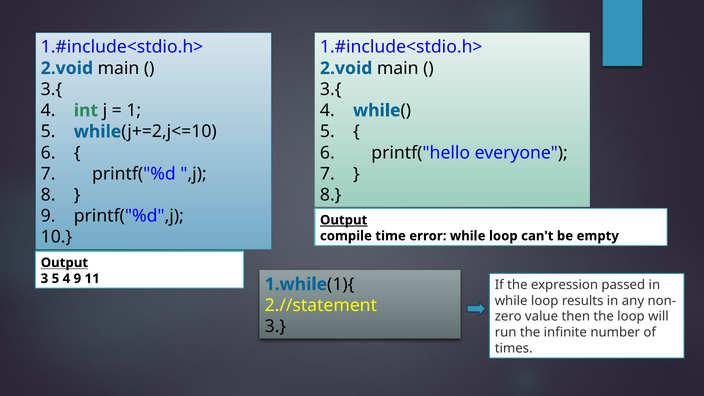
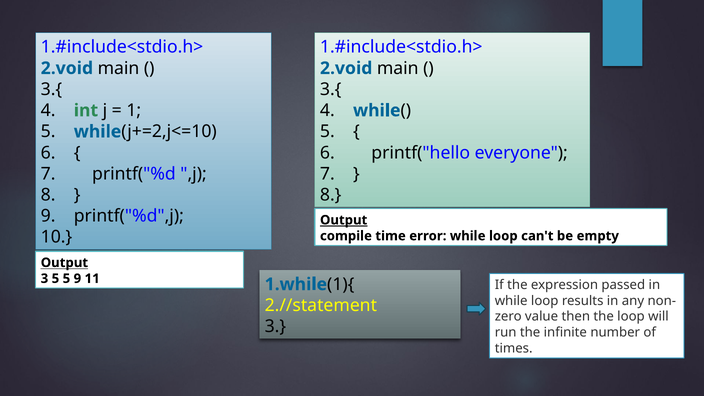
5 4: 4 -> 5 (66, 279)
